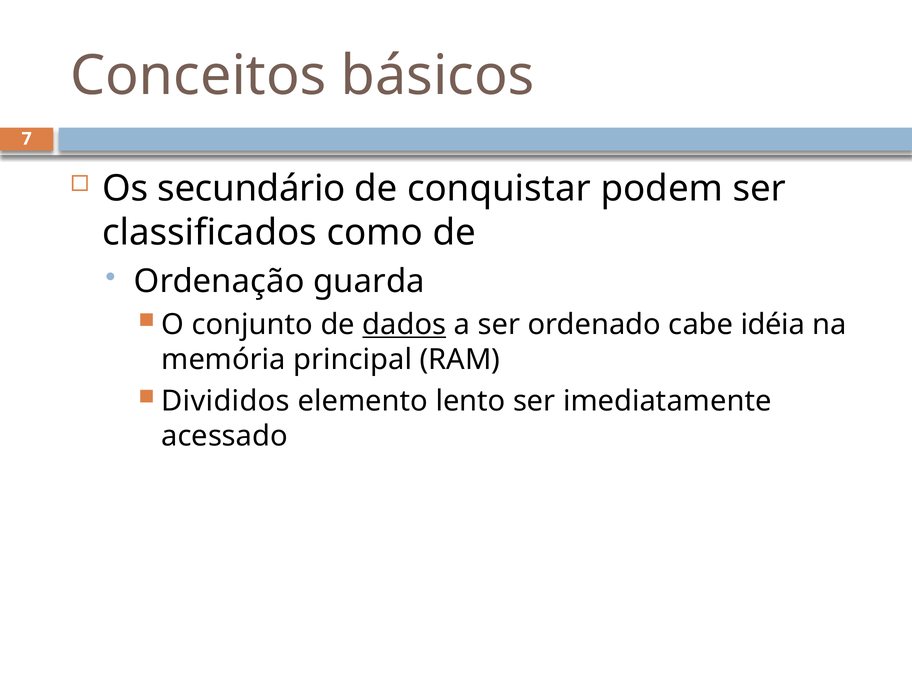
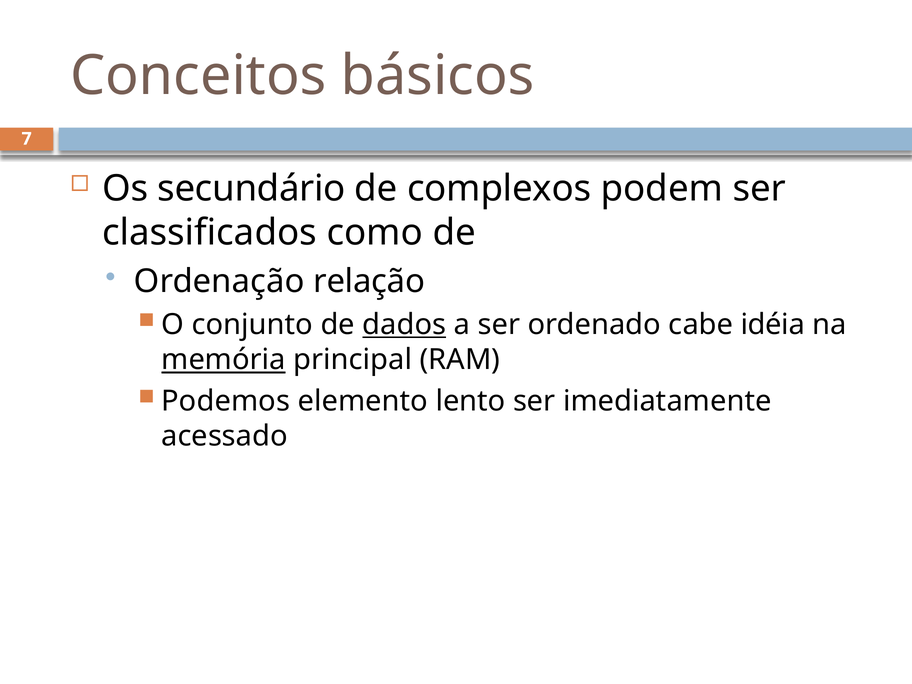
conquistar: conquistar -> complexos (499, 189)
guarda: guarda -> relação (369, 281)
memória underline: none -> present (223, 360)
Divididos: Divididos -> Podemos (226, 401)
